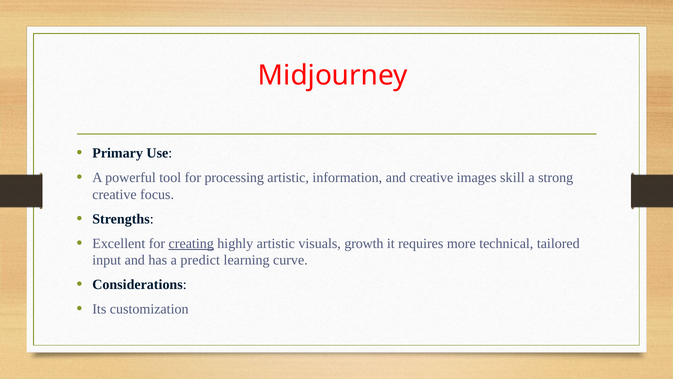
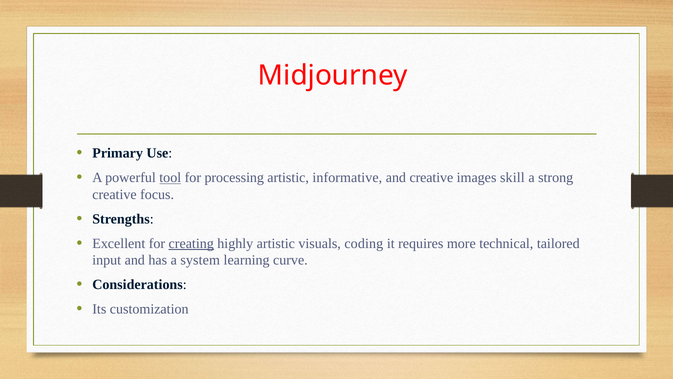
tool underline: none -> present (170, 177)
information: information -> informative (347, 177)
growth: growth -> coding (364, 243)
predict: predict -> system (200, 260)
